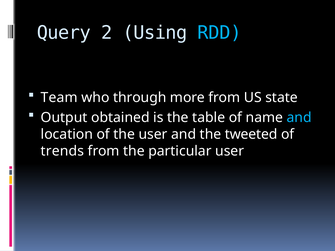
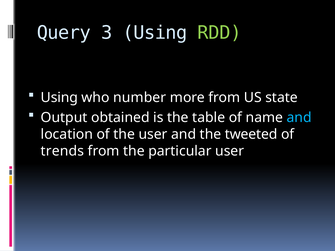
2: 2 -> 3 (107, 33)
RDD colour: light blue -> light green (219, 33)
Team: Team -> Using (59, 98)
through: through -> number (140, 98)
